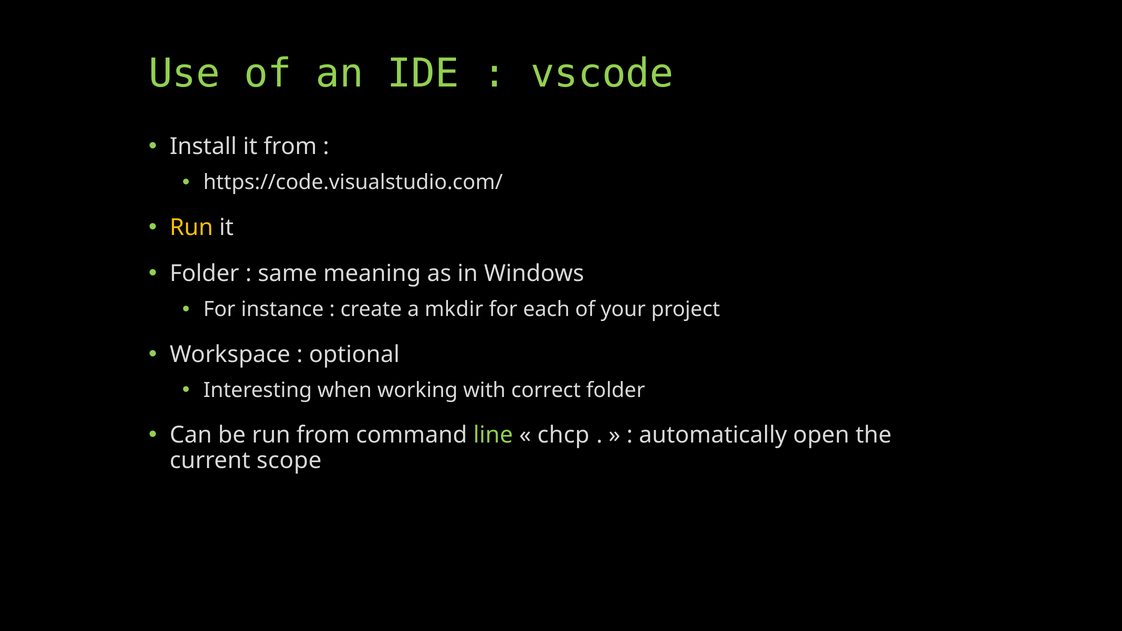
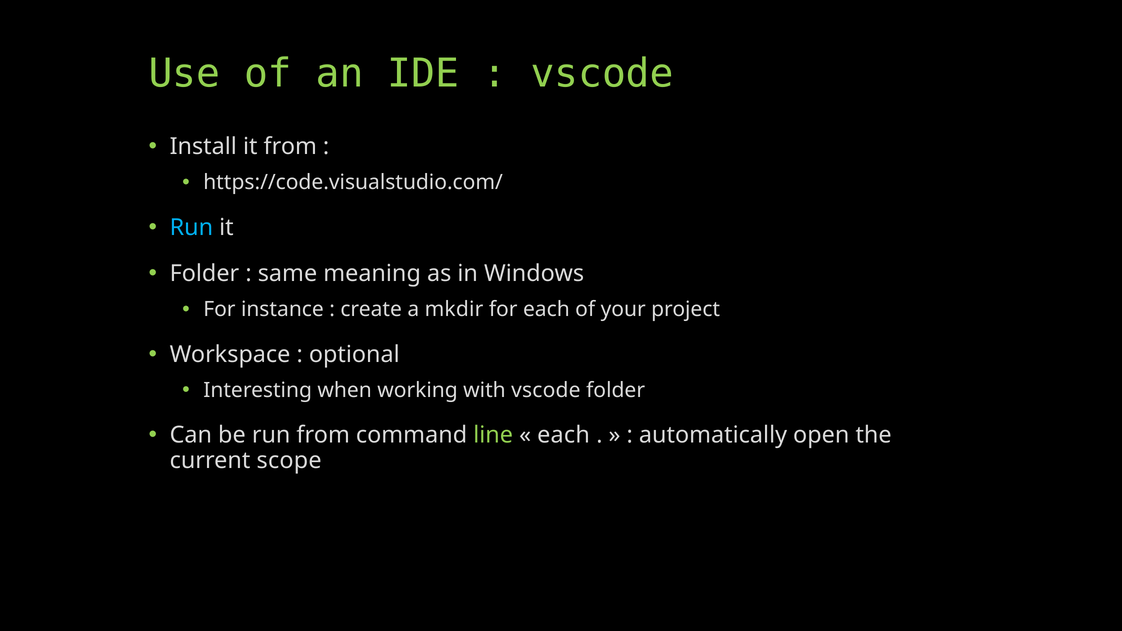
Run colour: yellow -> light blue (191, 227)
with correct: correct -> vscode (546, 390)
chcp: chcp -> each (563, 435)
